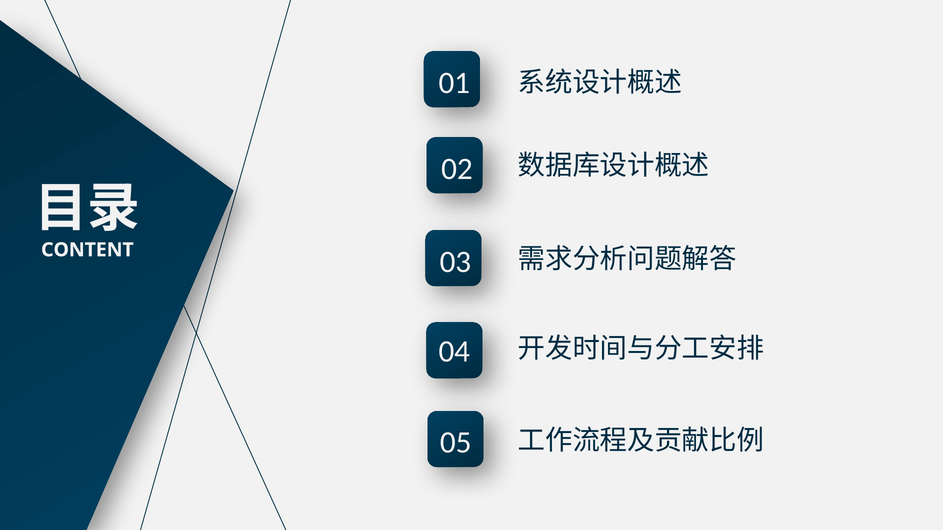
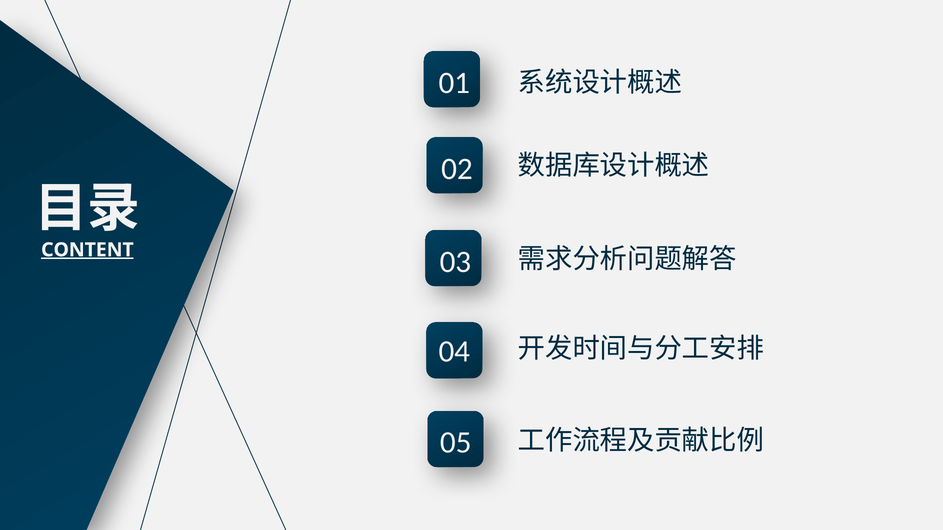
CONTENT underline: none -> present (87, 250)
